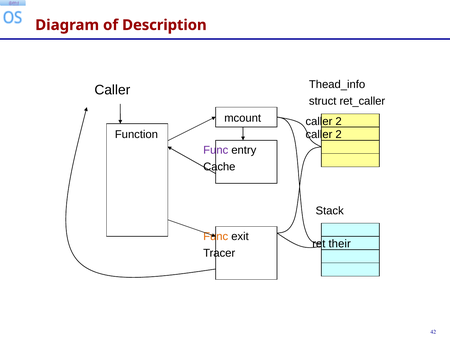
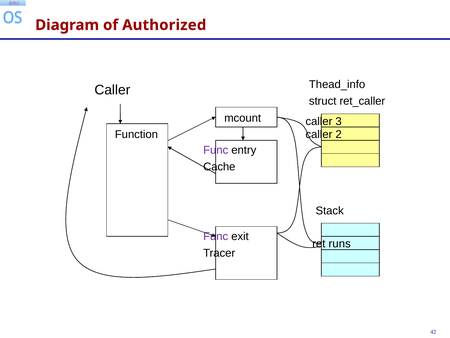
Description: Description -> Authorized (164, 25)
2: 2 -> 3 (339, 121)
Func colour: orange -> purple (216, 236)
their: their -> runs (340, 244)
